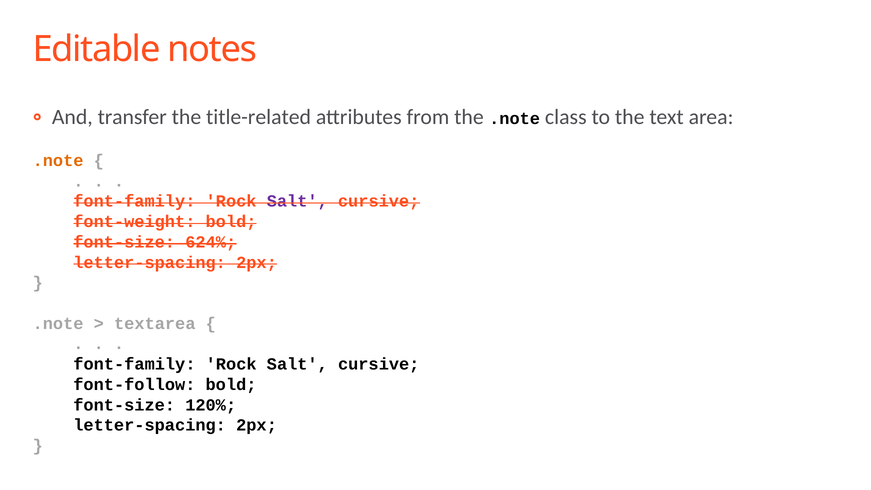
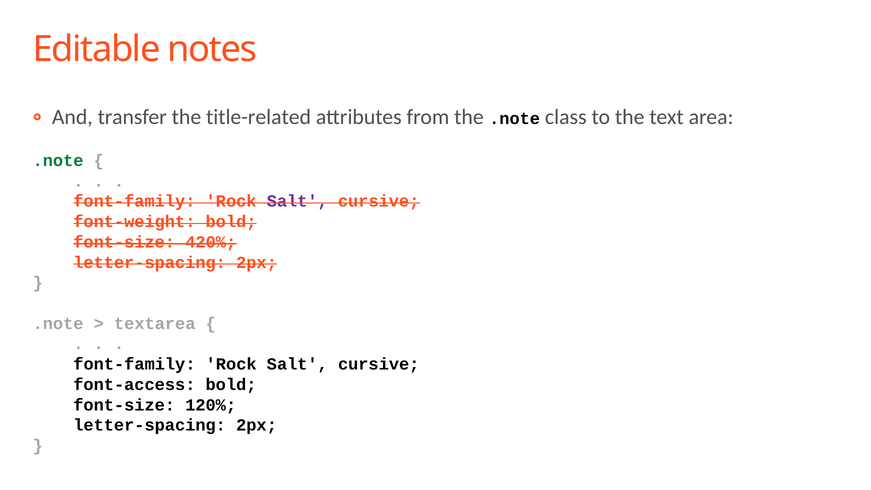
.note colour: orange -> green (58, 161)
624%: 624% -> 420% (211, 242)
font-follow: font-follow -> font-access (134, 385)
